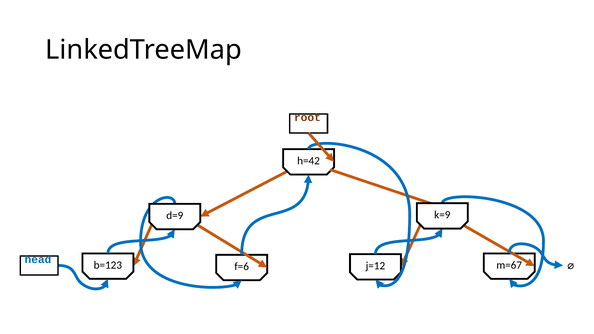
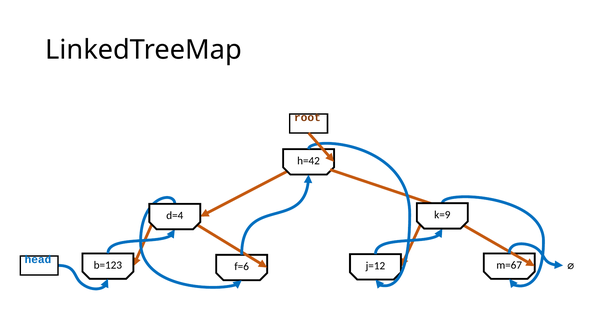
d=9: d=9 -> d=4 (175, 216)
